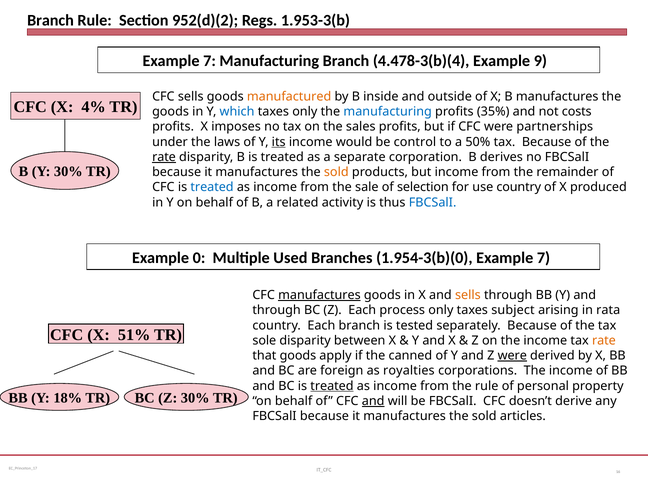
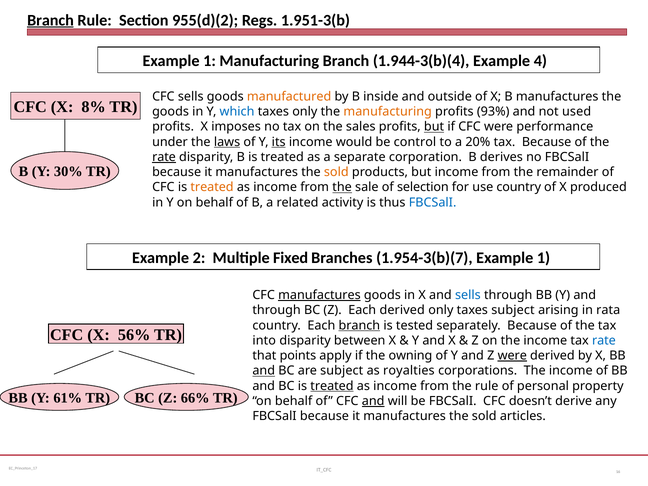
Branch underline: none -> present (51, 20)
952(d)(2: 952(d)(2 -> 955(d)(2 (205, 20)
1.953-3(b: 1.953-3(b -> 1.951-3(b (315, 20)
7: 7 -> 1 (210, 61)
4.478-3(b)(4: 4.478-3(b)(4 -> 1.944-3(b)(4 (421, 61)
9: 9 -> 4 (540, 61)
4%: 4% -> 8% (94, 107)
manufacturing colour: blue -> orange (388, 112)
35%: 35% -> 93% (493, 112)
costs: costs -> used (577, 112)
but underline: none -> present (434, 127)
partnerships: partnerships -> performance (555, 127)
laws underline: none -> present (227, 142)
50%: 50% -> 20% (478, 142)
treated colour: blue -> orange (212, 187)
the underline: none -> present (342, 187)
0: 0 -> 2 (199, 258)
Used: Used -> Fixed (291, 258)
1.954-3(b)(0: 1.954-3(b)(0 -> 1.954-3(b)(7 (424, 258)
7: 7 -> 1 (543, 258)
sells colour: orange -> blue (468, 295)
Each process: process -> derived (402, 310)
branch underline: none -> present (359, 325)
51%: 51% -> 56% (134, 335)
sole: sole -> into (264, 341)
rate colour: orange -> blue (604, 341)
that goods: goods -> points (298, 356)
canned: canned -> owning (410, 356)
and underline: none -> present (264, 371)
are foreign: foreign -> subject (342, 371)
18%: 18% -> 61% (68, 398)
Z 30%: 30% -> 66% (195, 398)
